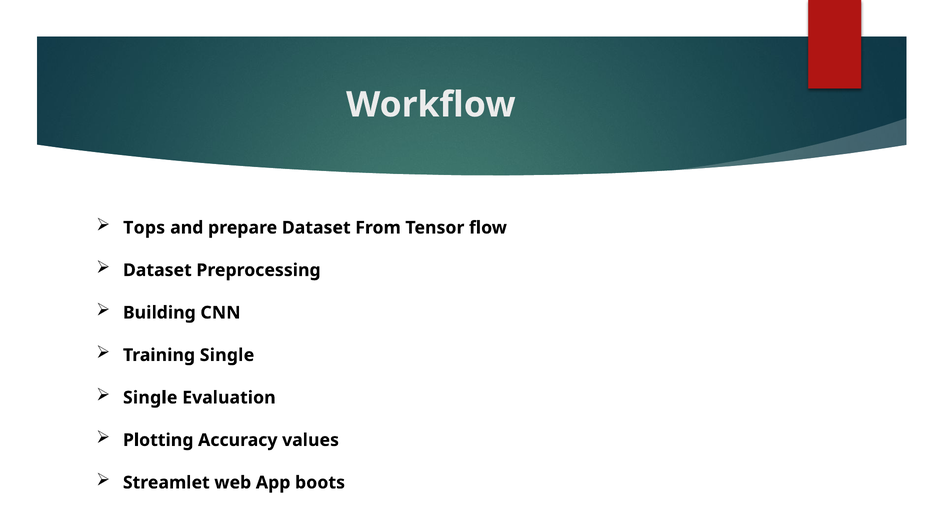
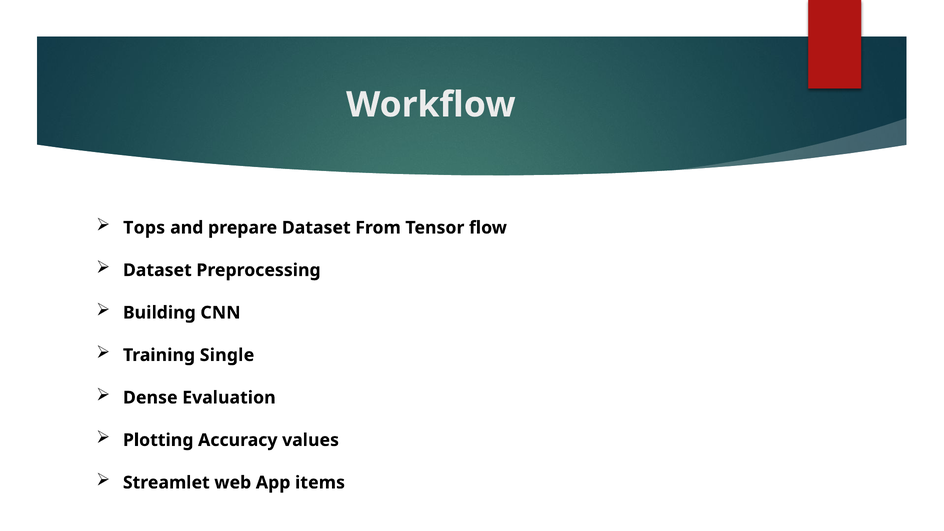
Single: Single -> Dense (150, 398)
boots: boots -> items (320, 483)
